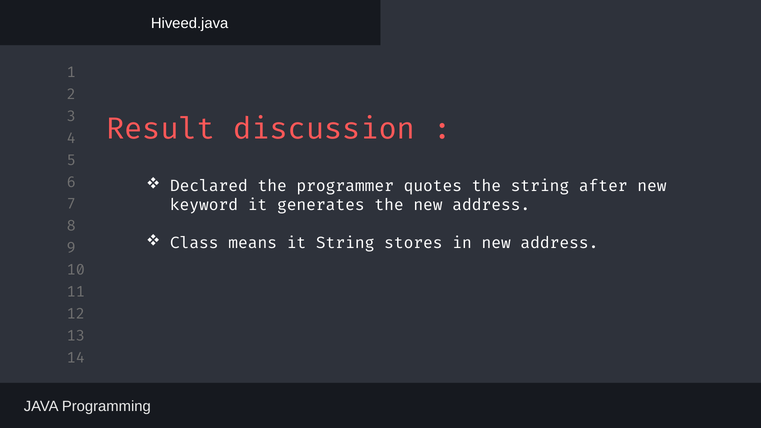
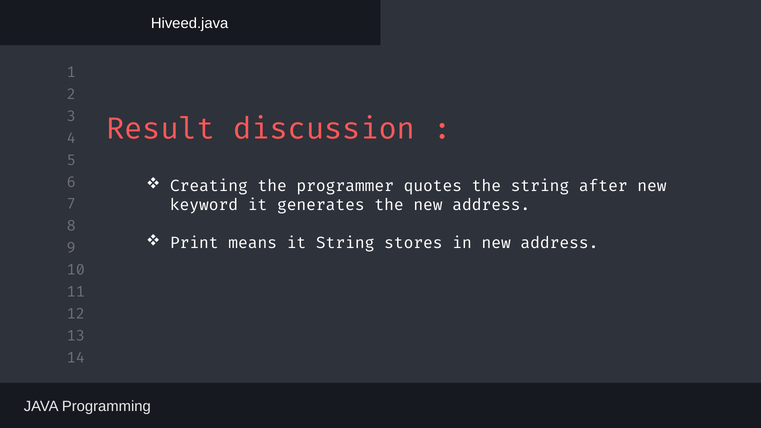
Declared: Declared -> Creating (209, 186)
Class: Class -> Print (194, 243)
